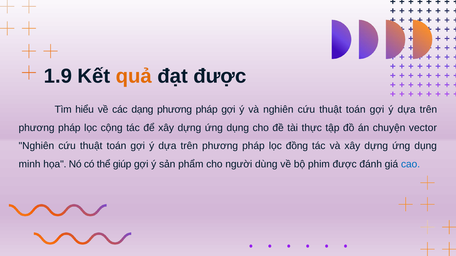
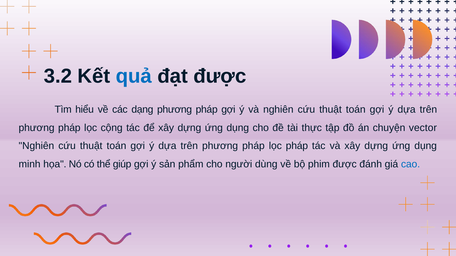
1.9: 1.9 -> 3.2 (58, 76)
quả colour: orange -> blue (134, 76)
lọc đồng: đồng -> pháp (297, 146)
